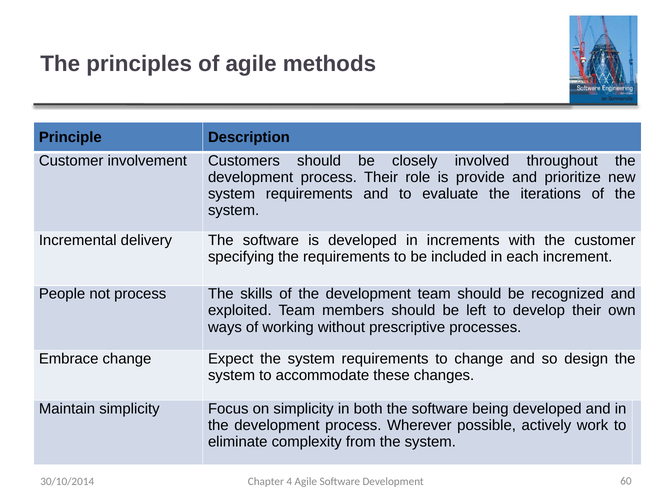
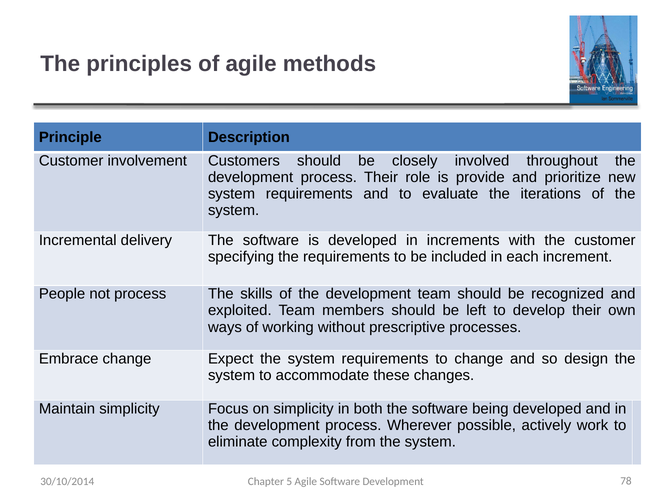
4: 4 -> 5 (289, 481)
60: 60 -> 78 (626, 481)
